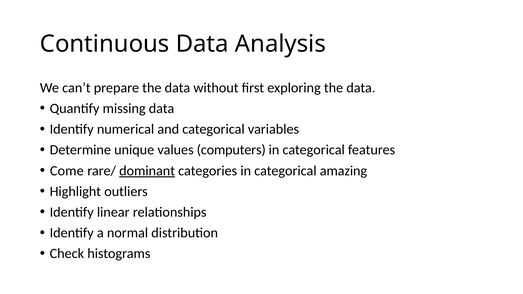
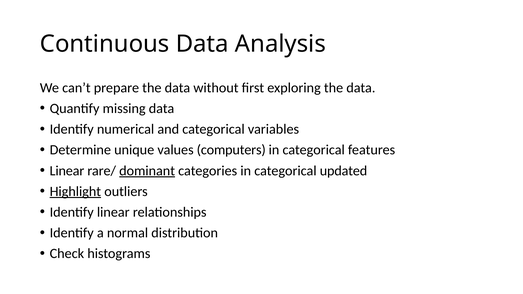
Come: Come -> Linear (67, 171)
amazing: amazing -> updated (343, 171)
Highlight underline: none -> present (75, 192)
